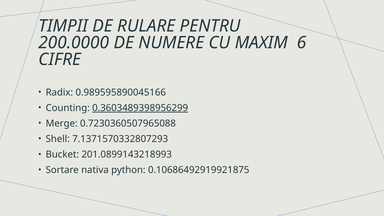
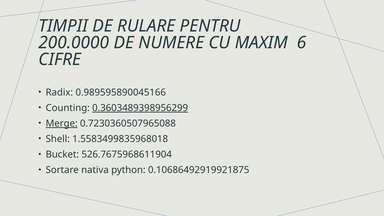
Merge underline: none -> present (62, 123)
7.1371570332807293: 7.1371570332807293 -> 1.5583499835968018 (120, 139)
201.0899143218993: 201.0899143218993 -> 526.7675968611904 (127, 155)
